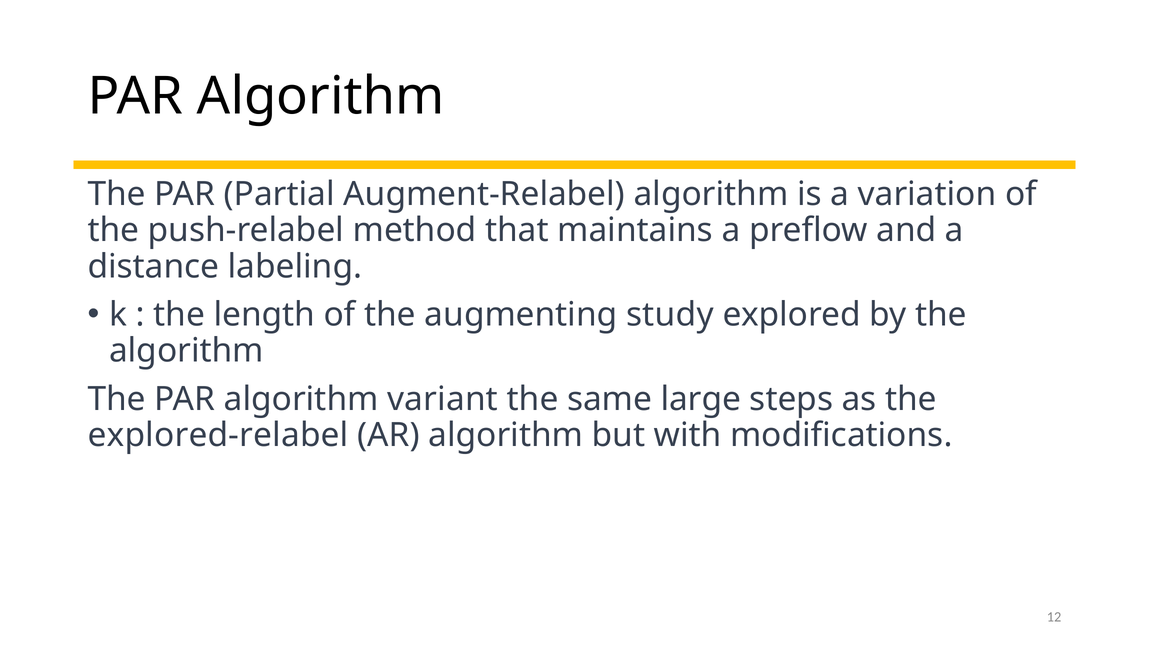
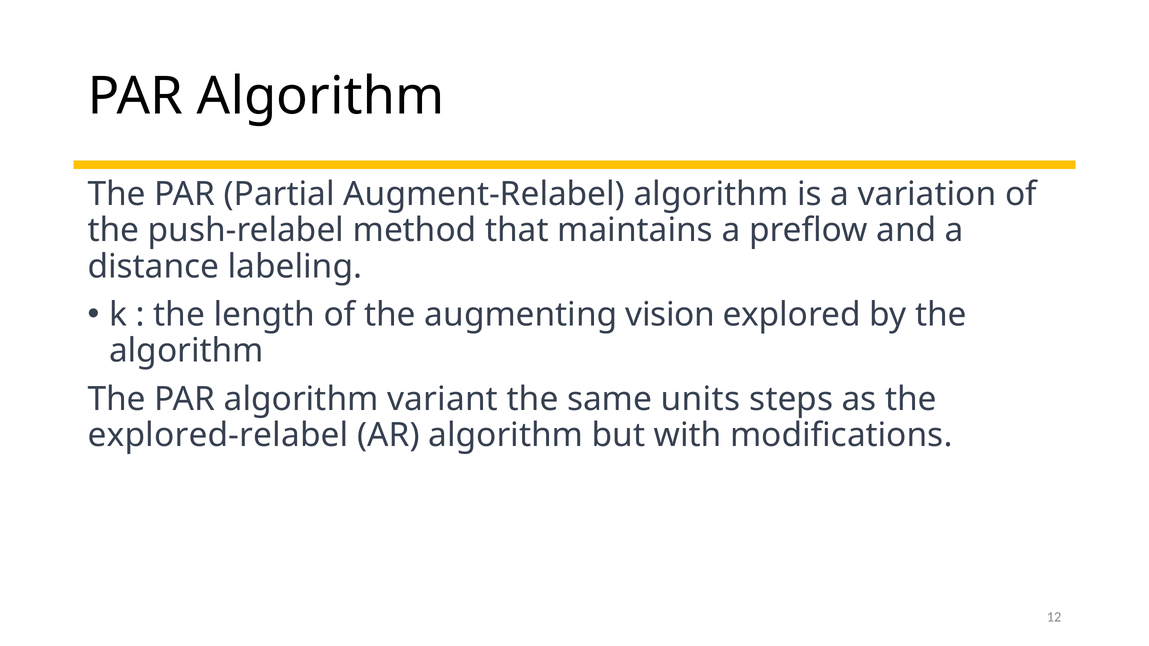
study: study -> vision (670, 315)
large: large -> units (701, 399)
